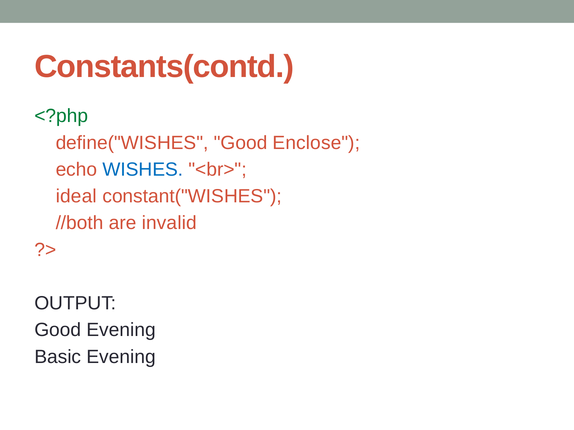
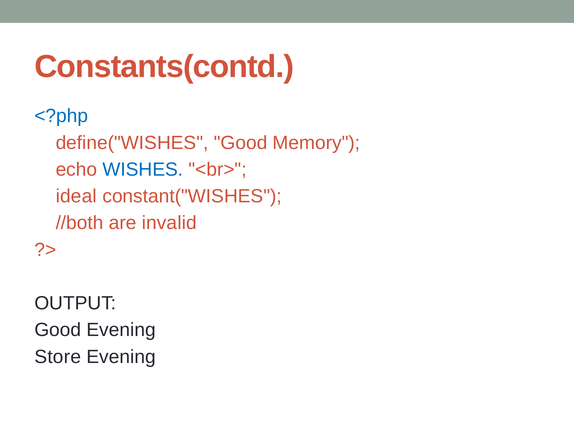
<?php colour: green -> blue (61, 116)
Enclose: Enclose -> Memory (316, 143)
Basic: Basic -> Store (58, 357)
